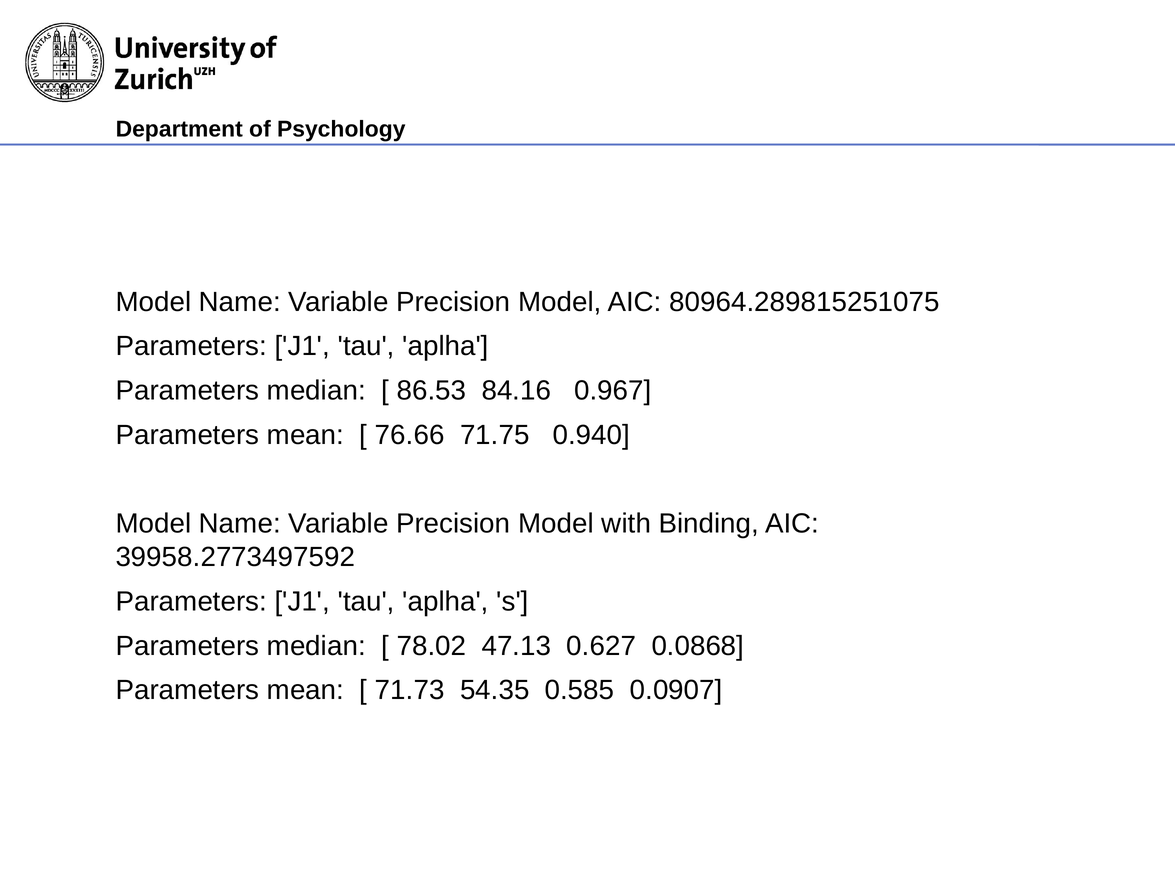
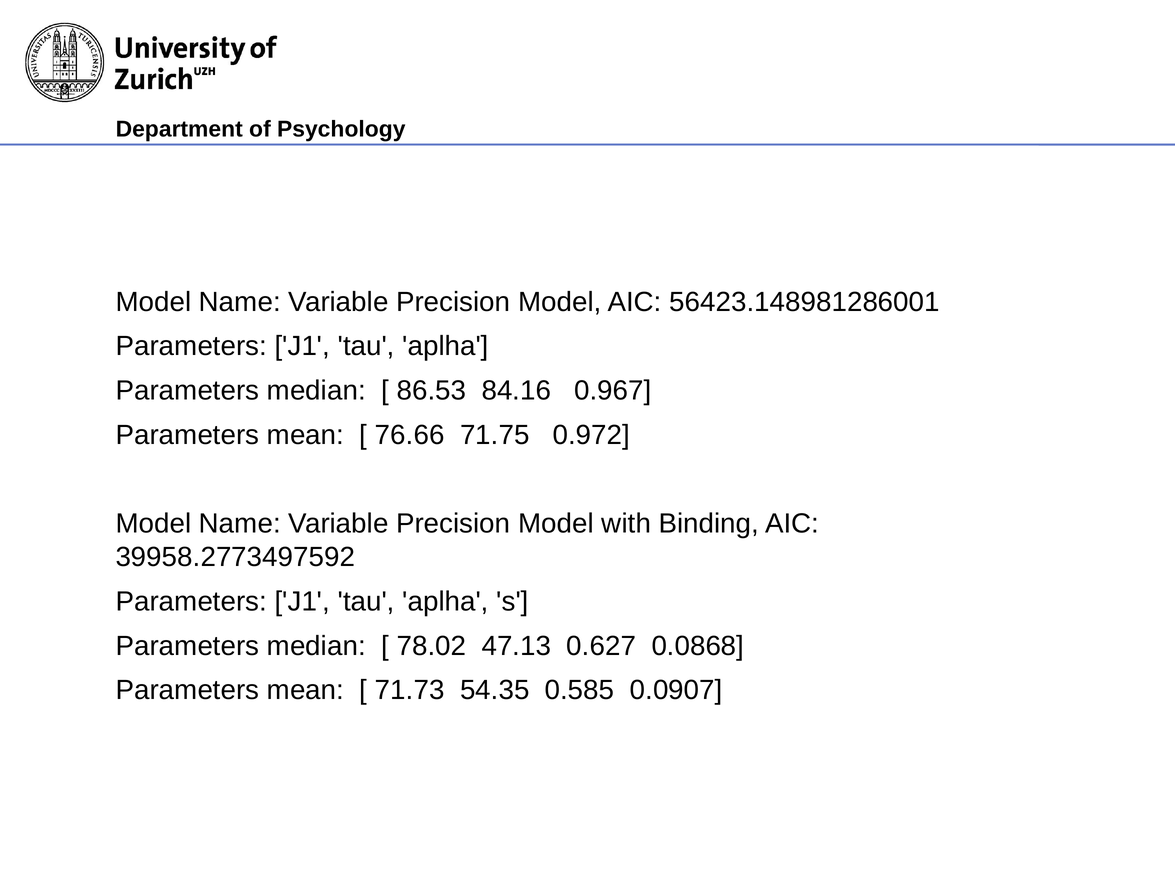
80964.289815251075: 80964.289815251075 -> 56423.148981286001 (805, 302)
0.940: 0.940 -> 0.972 (591, 435)
